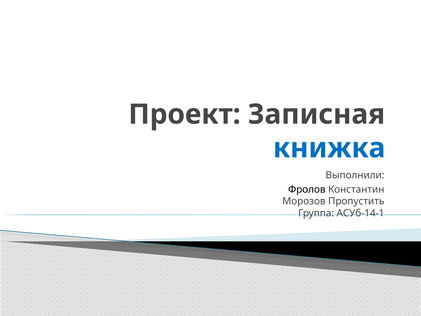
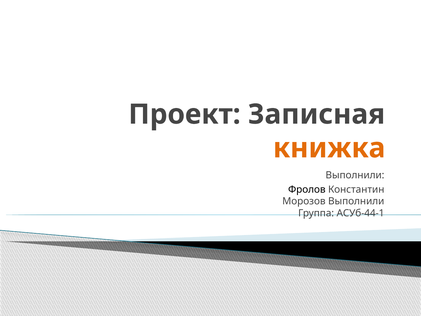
книжка colour: blue -> orange (329, 148)
Морозов Пропустить: Пропустить -> Выполнили (356, 201)
АСУб-14-1: АСУб-14-1 -> АСУб-44-1 (361, 213)
